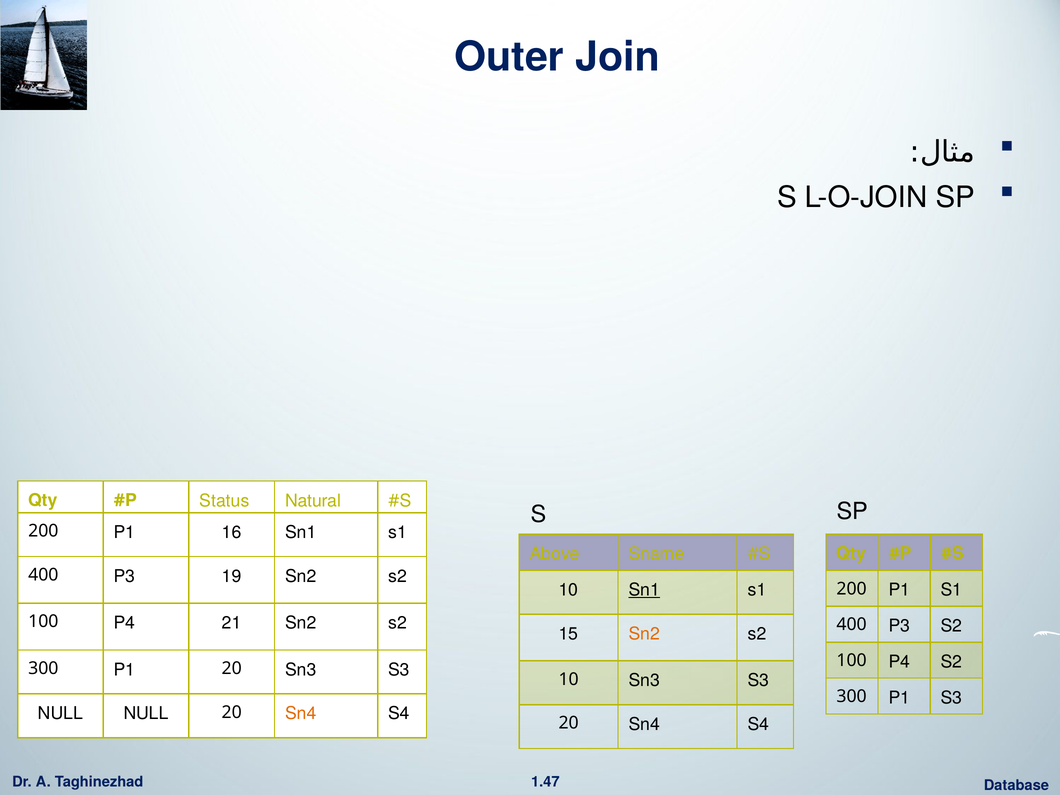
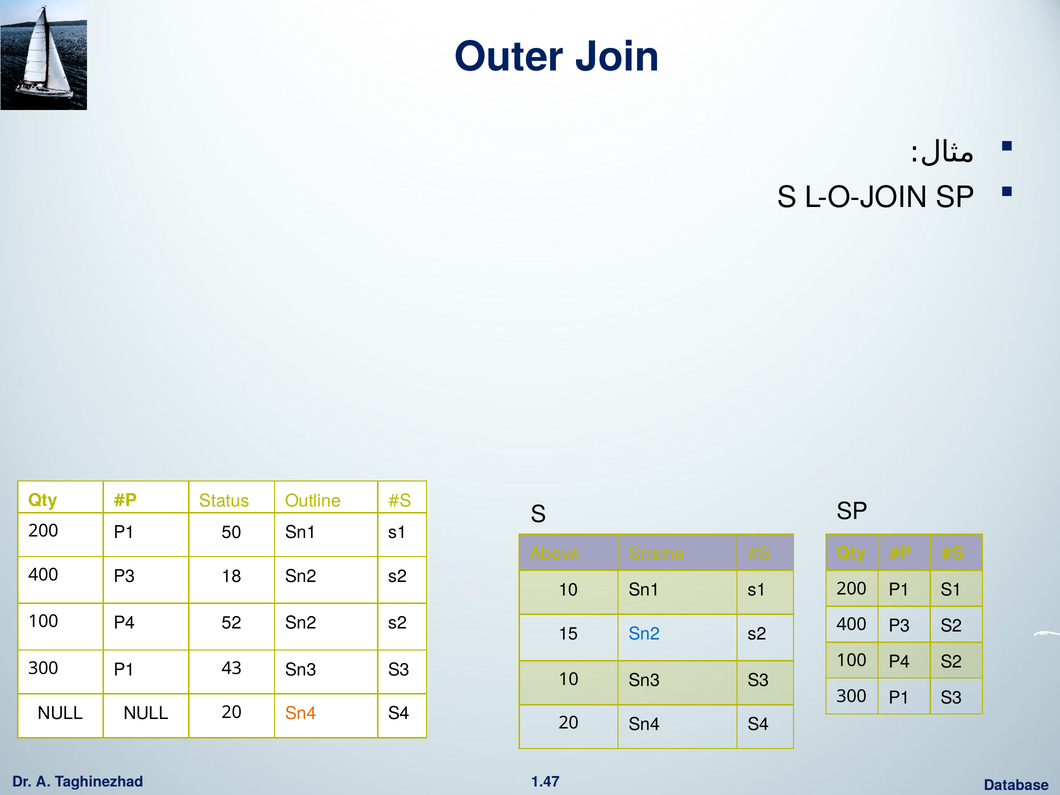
Natural: Natural -> Outline (313, 501)
16: 16 -> 50 (232, 533)
19: 19 -> 18 (232, 576)
Sn1 underline: present -> none (644, 590)
21: 21 -> 52 (232, 623)
Sn2 colour: orange -> blue (644, 634)
P1 20: 20 -> 43 (232, 668)
